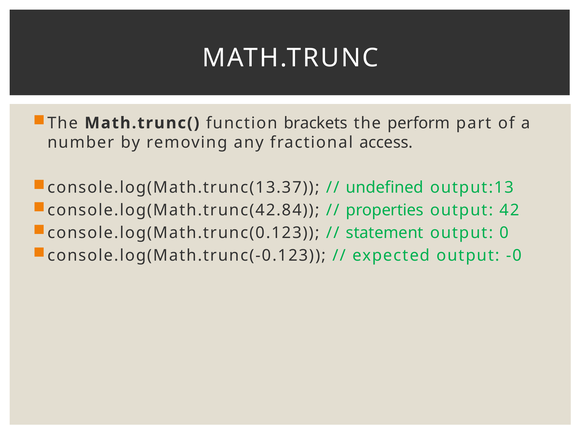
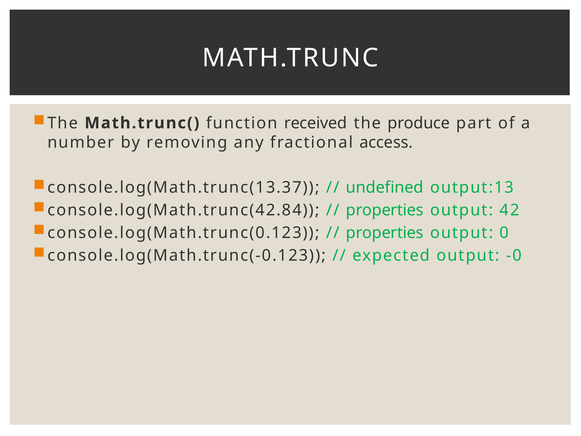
brackets: brackets -> received (316, 123)
perform: perform -> produce (419, 123)
statement: statement -> properties (385, 233)
